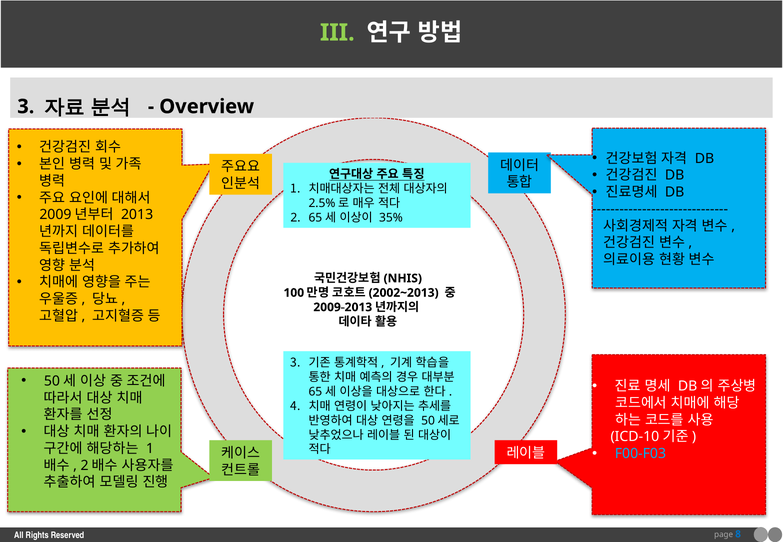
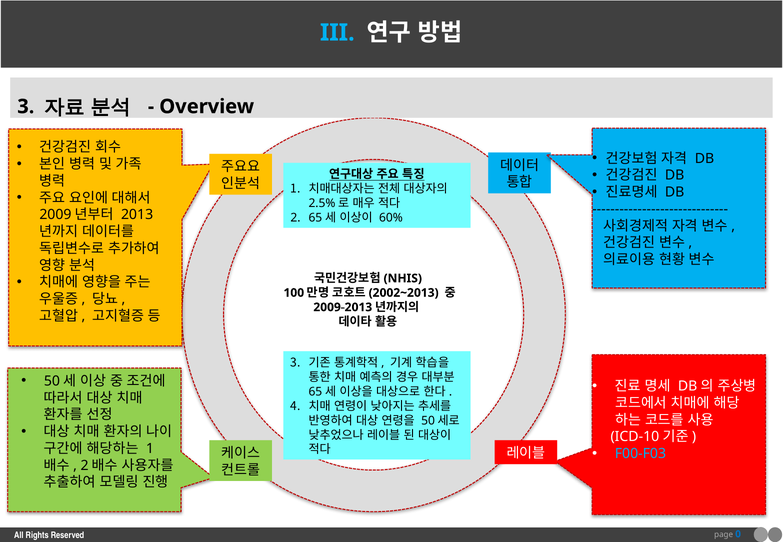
III colour: light green -> light blue (337, 33)
35%: 35% -> 60% (391, 218)
8: 8 -> 0 (738, 534)
